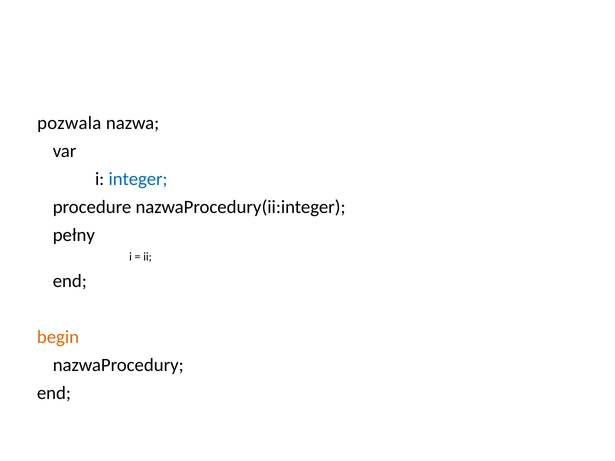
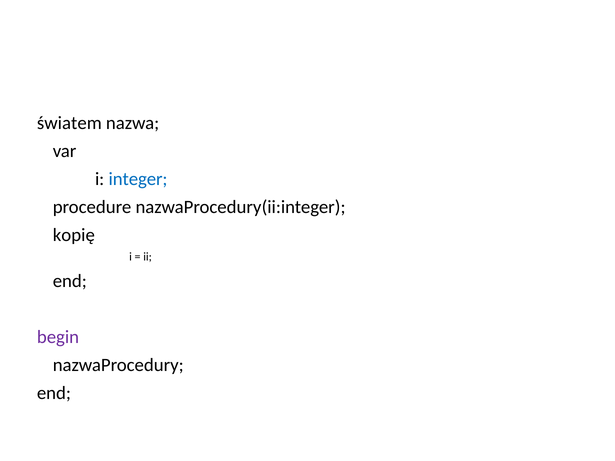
pozwala: pozwala -> światem (69, 123)
pełny: pełny -> kopię (74, 235)
begin colour: orange -> purple (58, 337)
